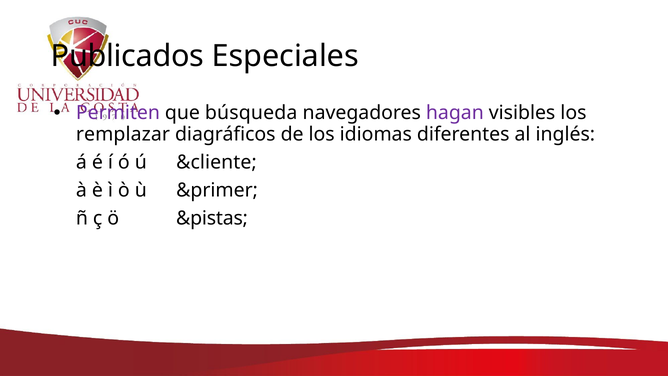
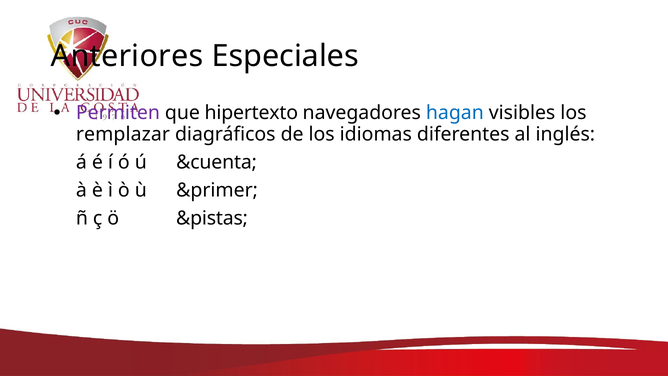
Publicados: Publicados -> Anteriores (127, 56)
búsqueda: búsqueda -> hipertexto (251, 113)
hagan colour: purple -> blue (455, 113)
&cliente: &cliente -> &cuenta (217, 162)
